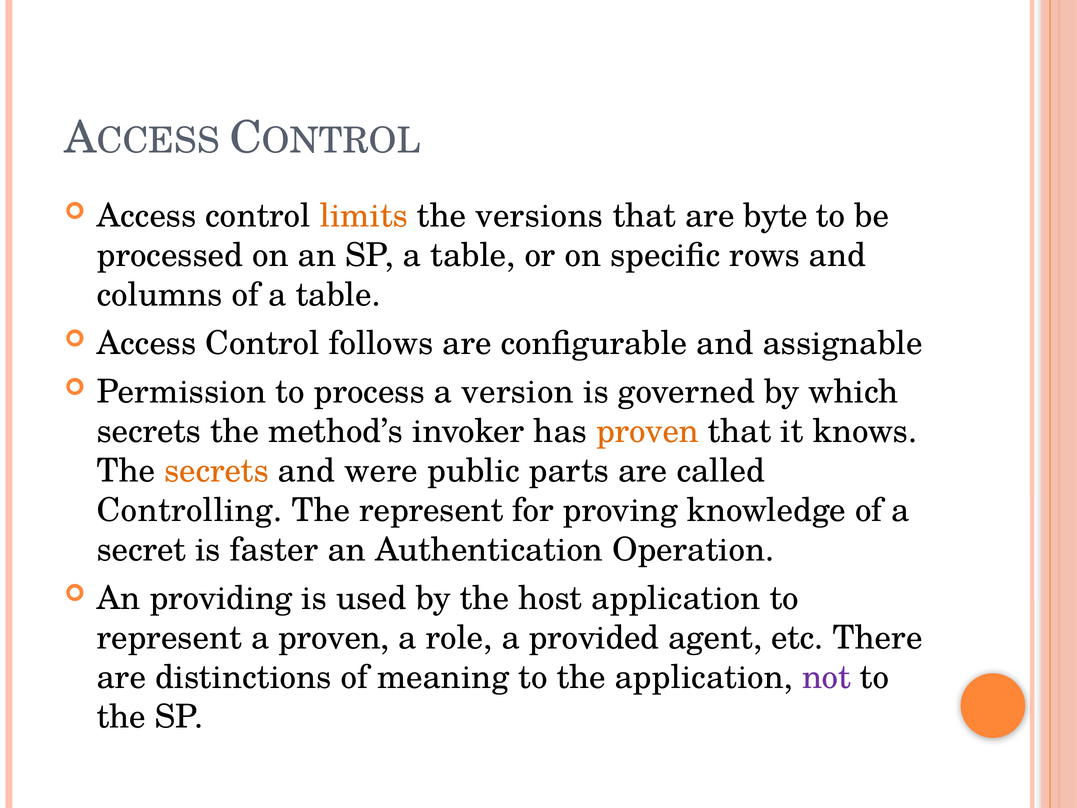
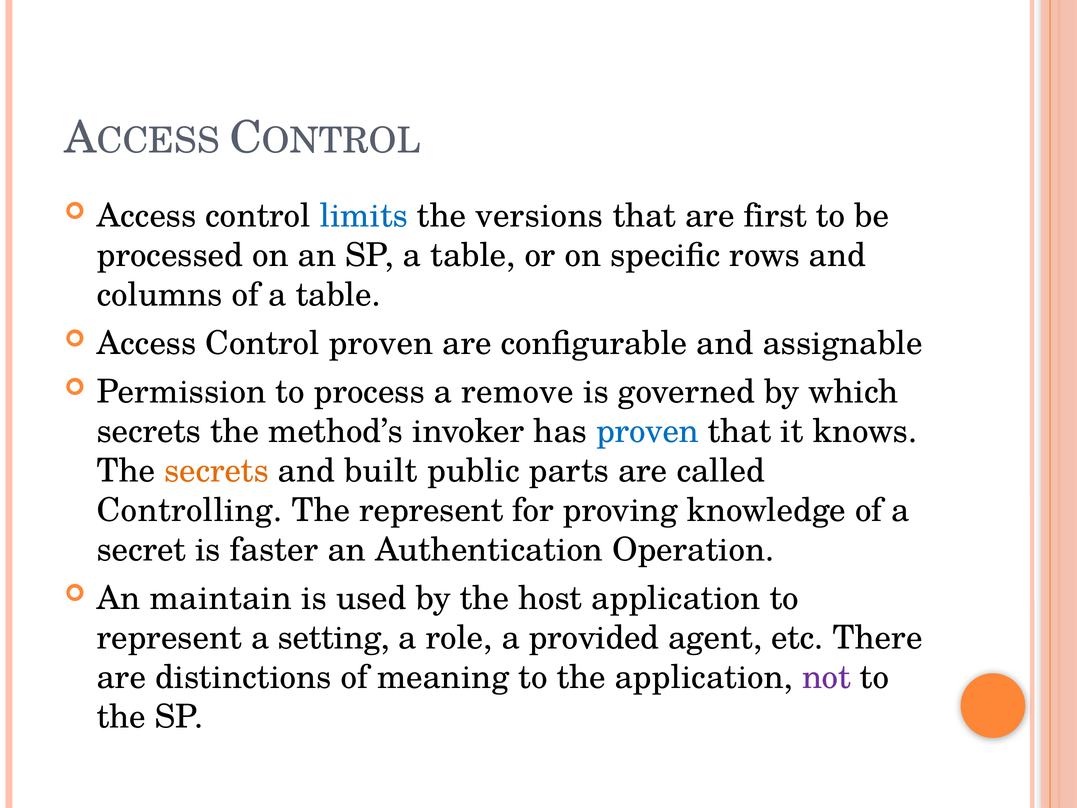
limits colour: orange -> blue (364, 216)
byte: byte -> first (775, 216)
Control follows: follows -> proven (381, 343)
version: version -> remove (518, 392)
proven colour: orange -> blue (647, 431)
were: were -> built (381, 471)
providing: providing -> maintain (221, 598)
a proven: proven -> setting (334, 638)
